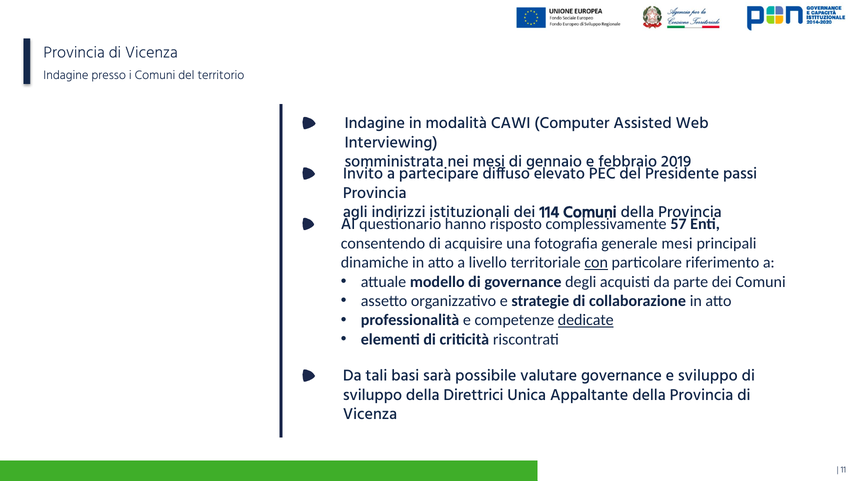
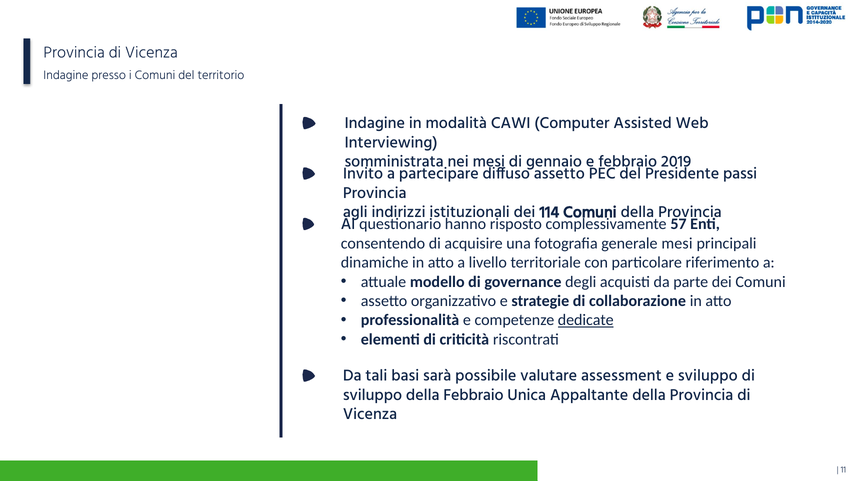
diffuso elevato: elevato -> assetto (559, 174)
con underline: present -> none (596, 262)
valutare governance: governance -> assessment (621, 376)
della Direttrici: Direttrici -> Febbraio (473, 395)
